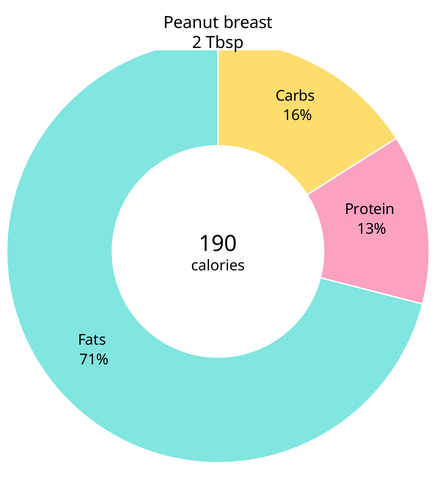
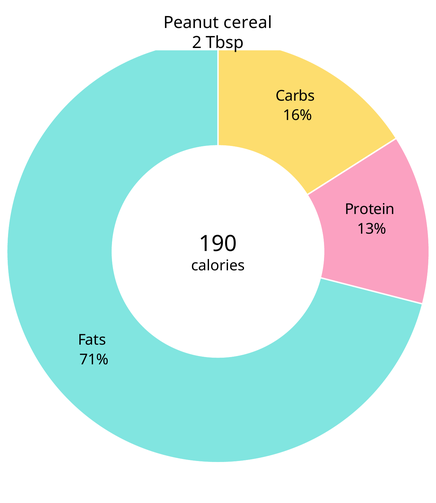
breast: breast -> cereal (248, 23)
